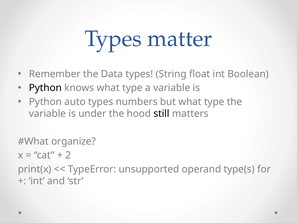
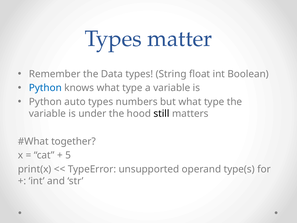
Python colour: black -> blue (45, 88)
organize: organize -> together (74, 141)
2: 2 -> 5 (68, 155)
